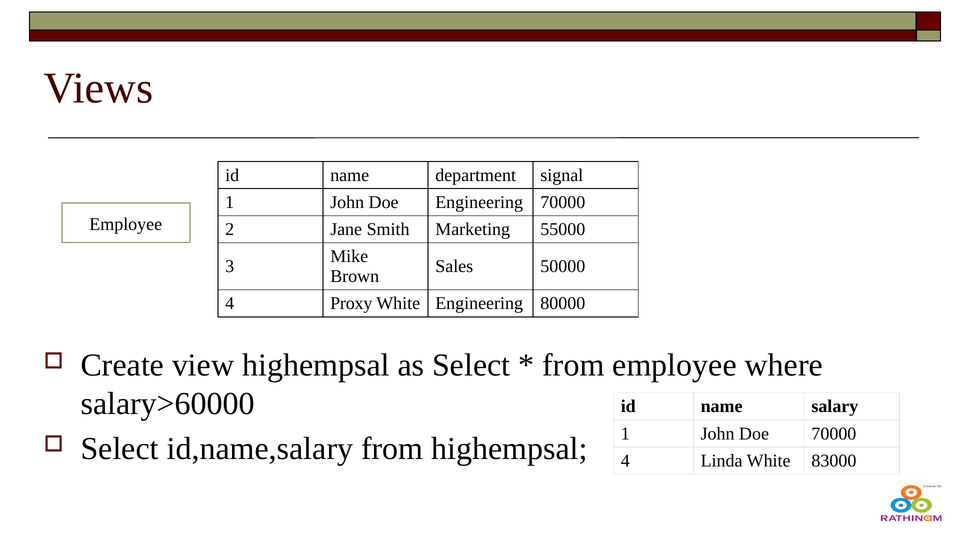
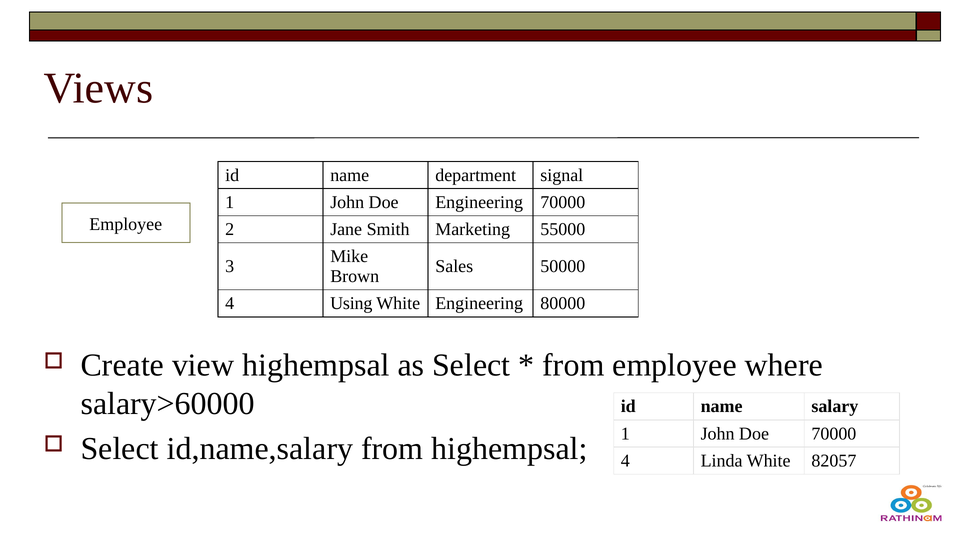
Proxy: Proxy -> Using (351, 304)
83000: 83000 -> 82057 (834, 461)
